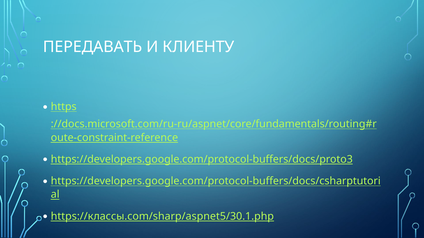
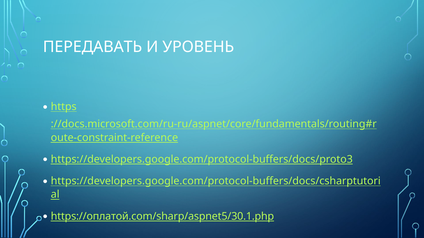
КЛИЕНТУ: КЛИЕНТУ -> УРОВЕНЬ (198, 47)
https://классы.com/sharp/aspnet5/30.1.php: https://классы.com/sharp/aspnet5/30.1.php -> https://оплатой.com/sharp/aspnet5/30.1.php (162, 217)
